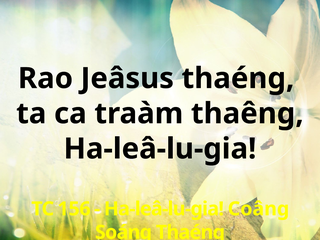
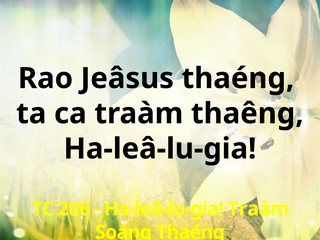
156: 156 -> 206 (74, 209)
Ha-leâ-lu-gia Coâng: Coâng -> Traàm (259, 209)
